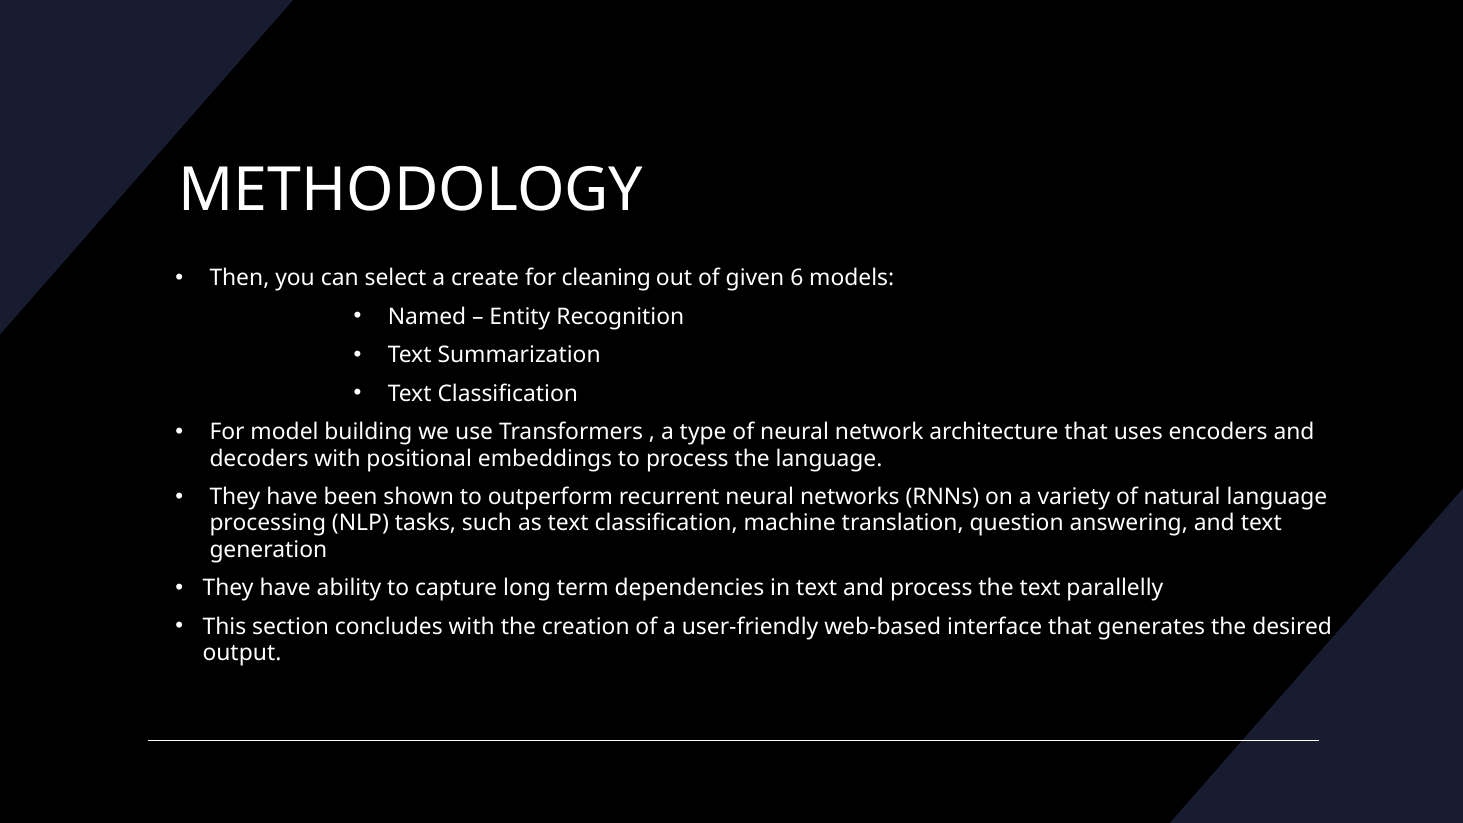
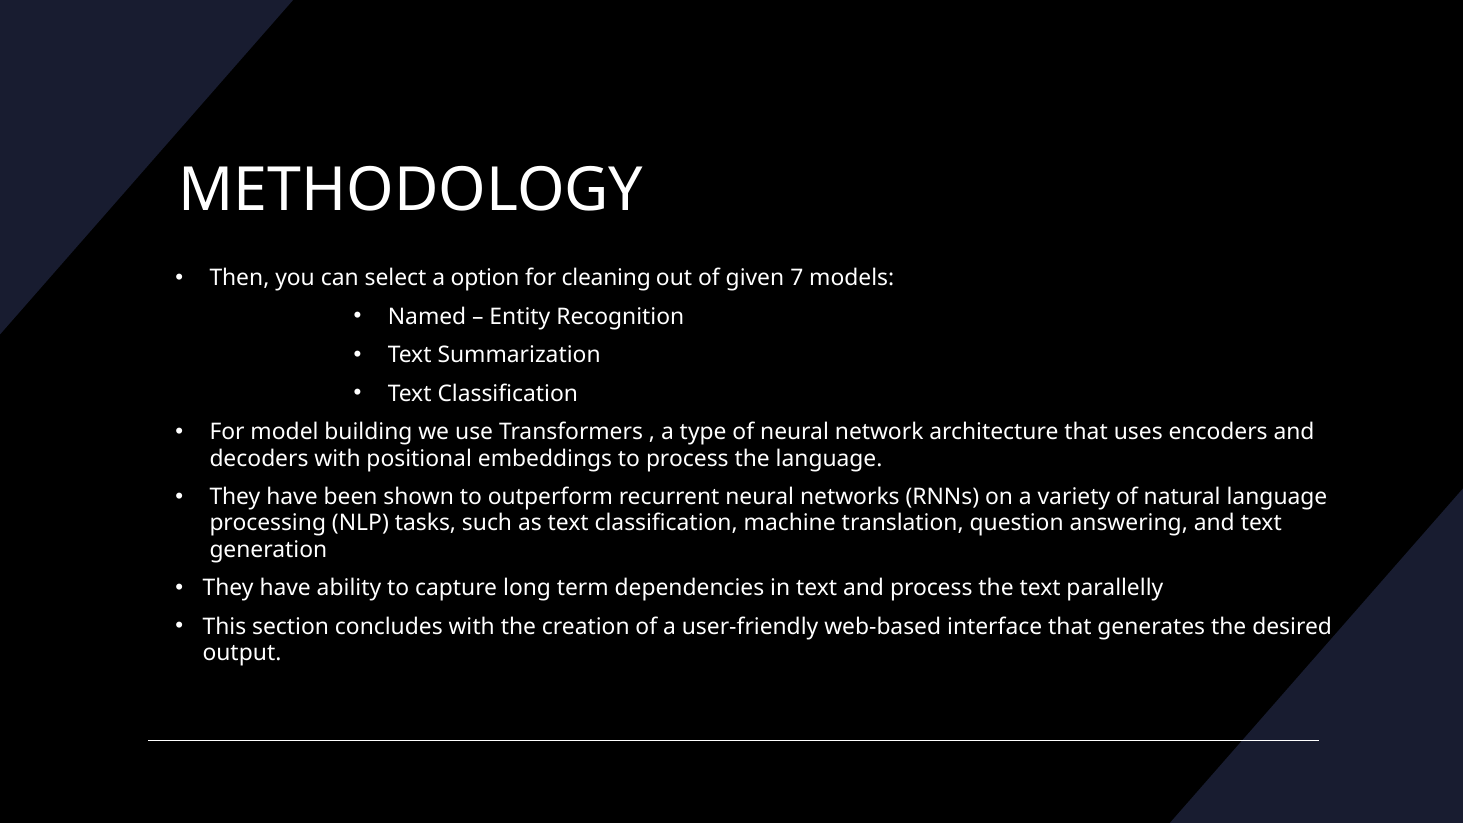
create: create -> option (485, 278)
6: 6 -> 7 (797, 278)
